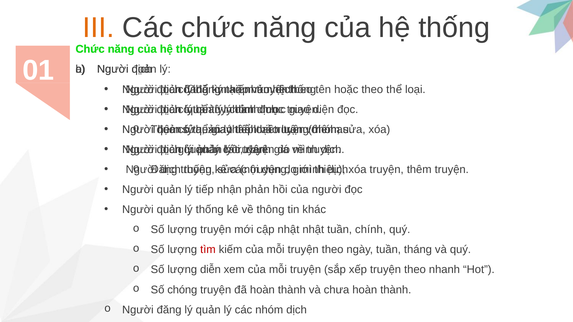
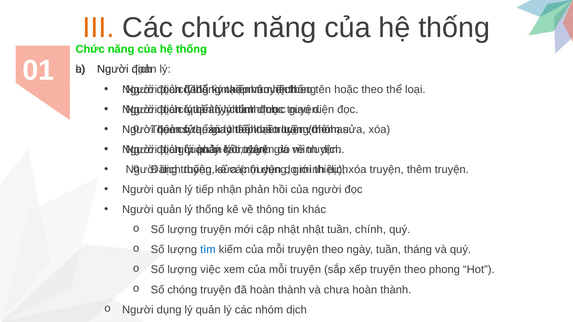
tìm colour: red -> blue (208, 250)
diễn: diễn -> việc (210, 270)
nhanh: nhanh -> phong (444, 270)
Người đăng: đăng -> dụng (169, 310)
